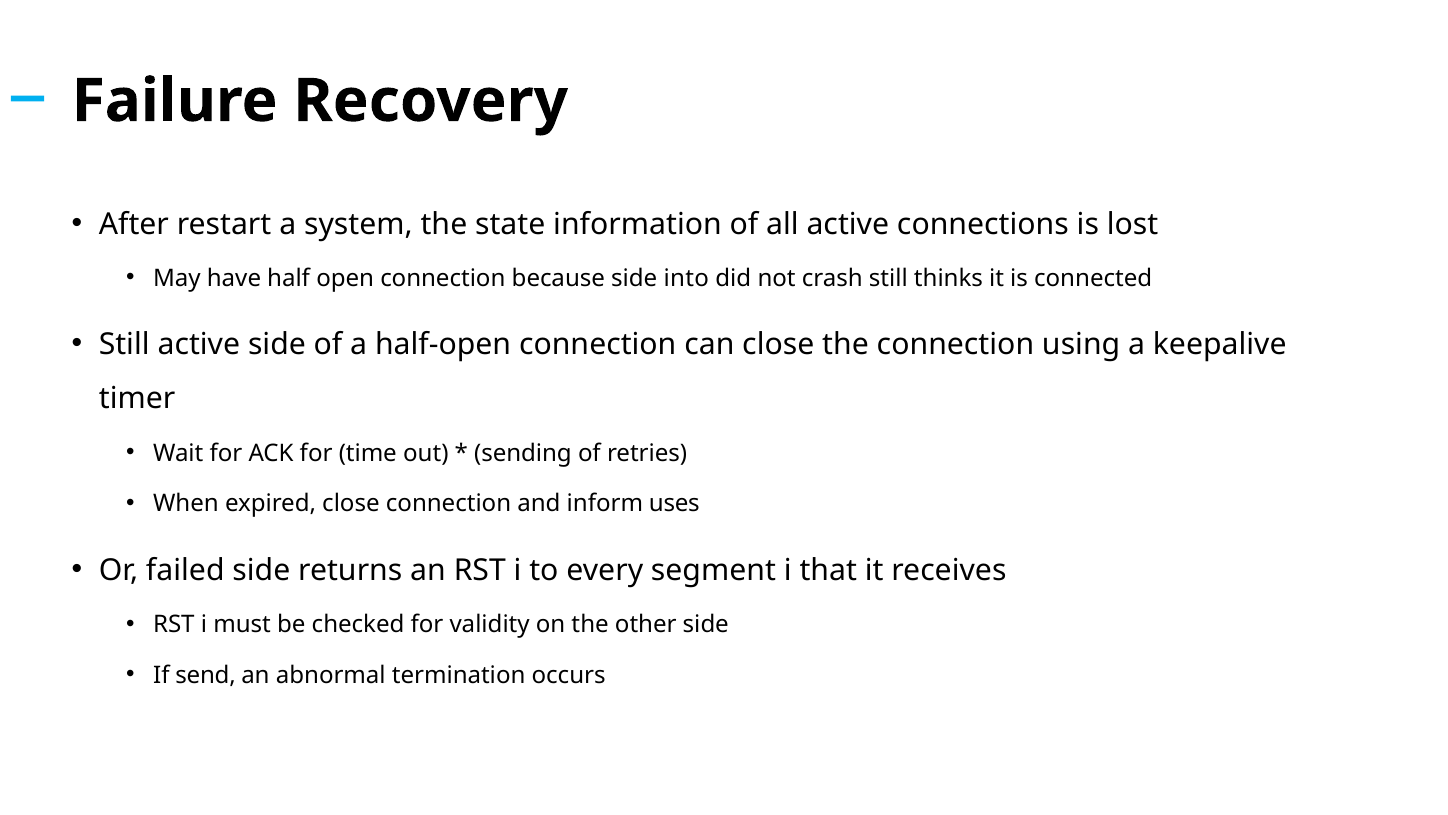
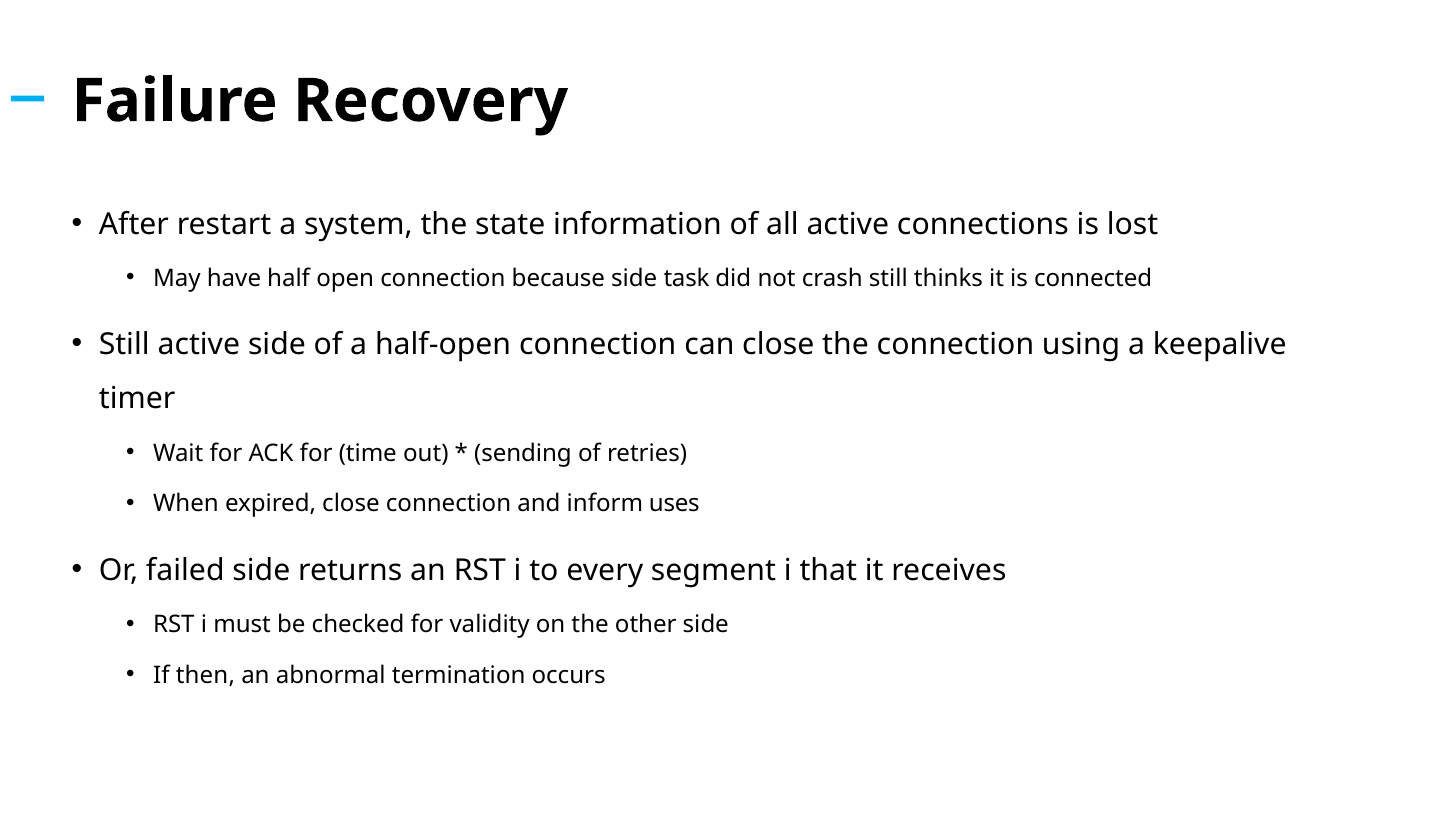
into: into -> task (687, 278)
send: send -> then (205, 675)
